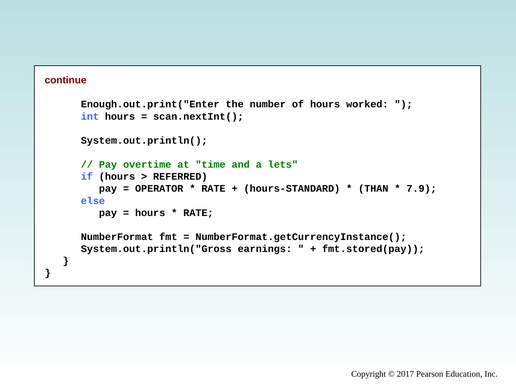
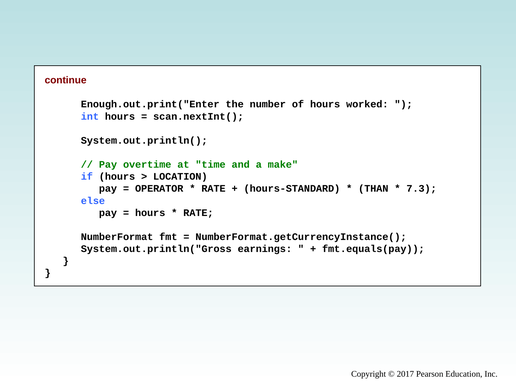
lets: lets -> make (283, 165)
REFERRED: REFERRED -> LOCATION (180, 177)
7.9: 7.9 -> 7.3 (422, 189)
fmt.stored(pay: fmt.stored(pay -> fmt.equals(pay (373, 249)
